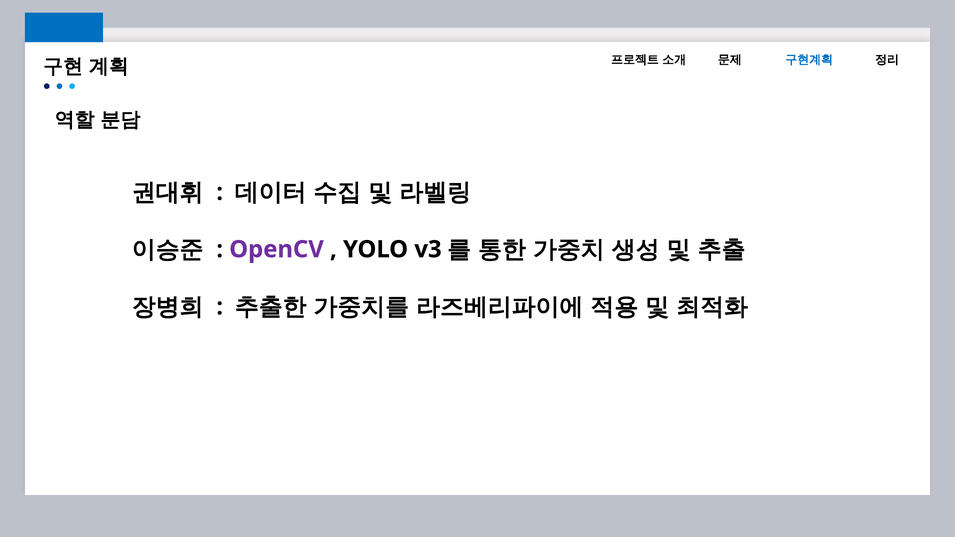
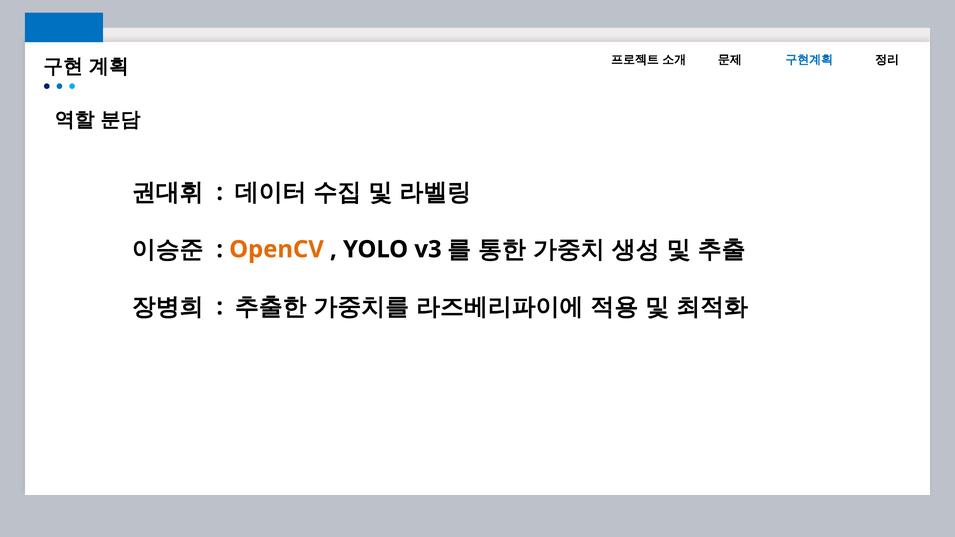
OpenCV colour: purple -> orange (277, 249)
